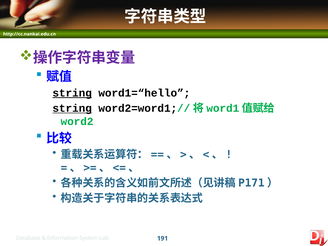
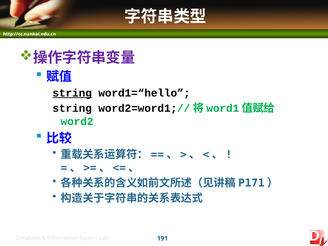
string underline: present -> none (72, 108)
